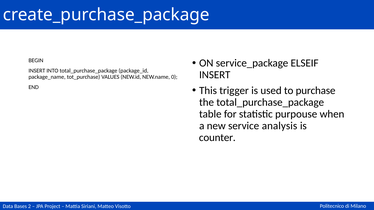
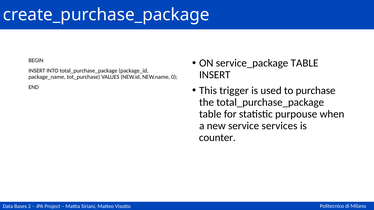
service_package ELSEIF: ELSEIF -> TABLE (305, 63)
analysis: analysis -> services (280, 126)
